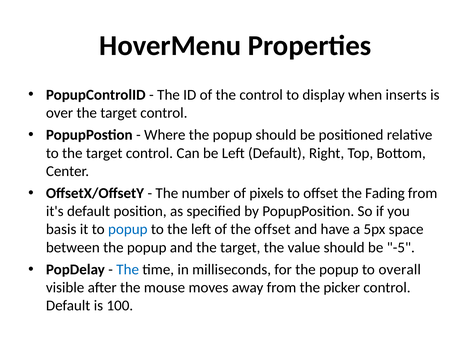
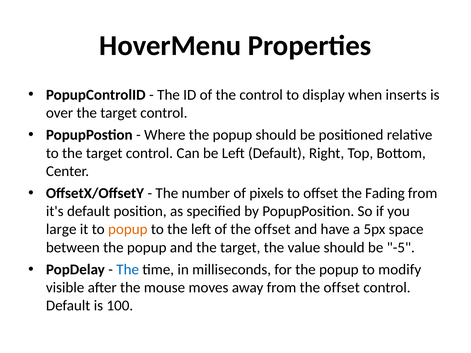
basis: basis -> large (61, 230)
popup colour: blue -> orange (128, 230)
overall: overall -> modify (400, 270)
from the picker: picker -> offset (342, 288)
